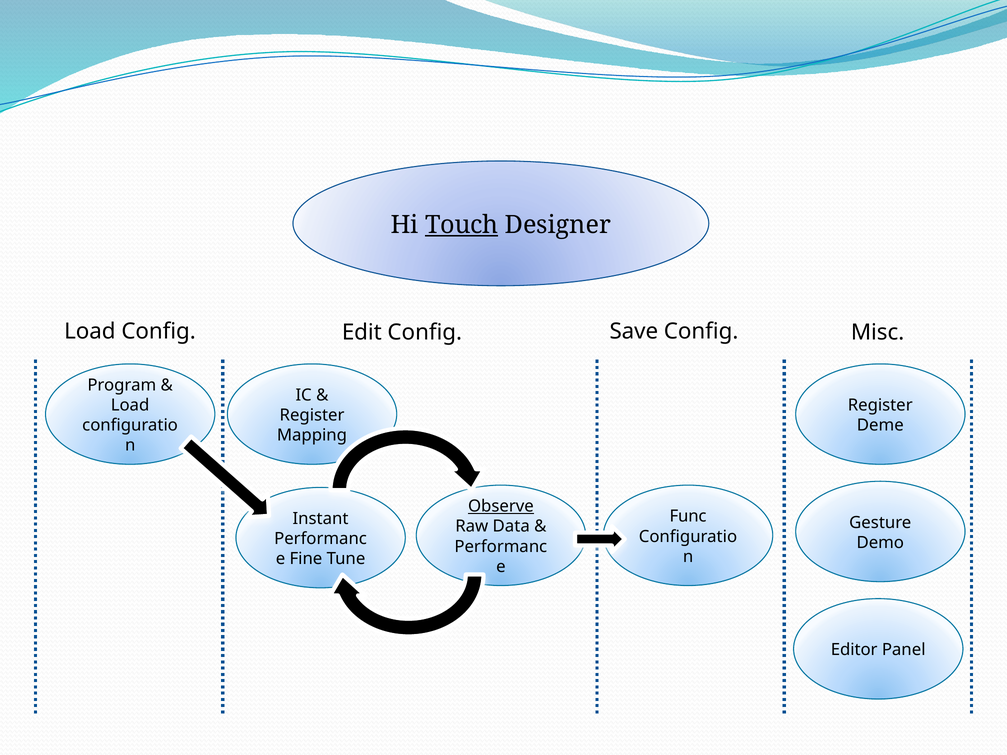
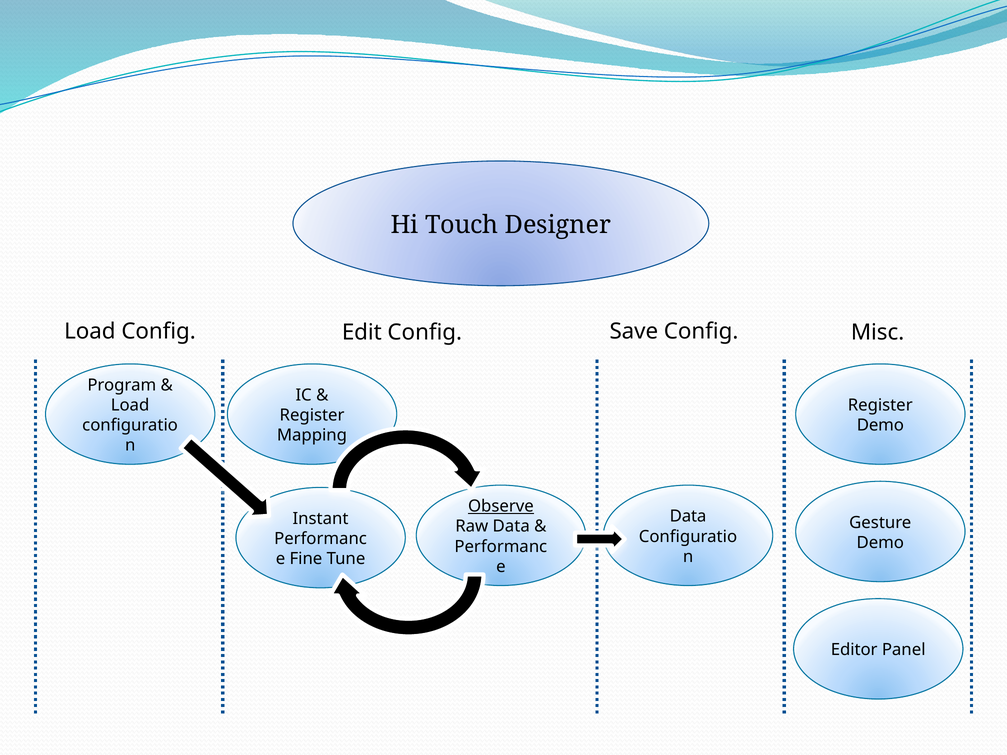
Touch underline: present -> none (462, 225)
Deme: Deme -> Demo (880, 425)
Func: Func -> Data (688, 517)
